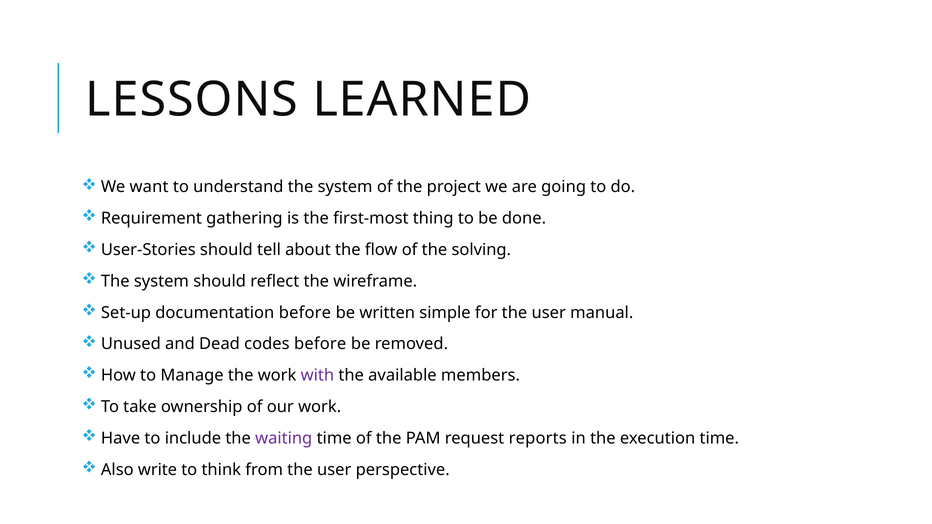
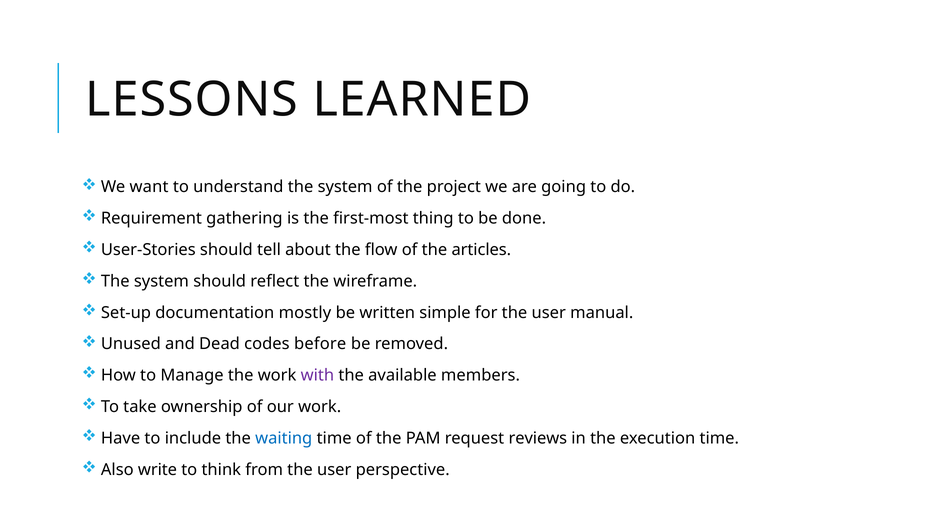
solving: solving -> articles (481, 250)
documentation before: before -> mostly (305, 313)
waiting colour: purple -> blue (284, 438)
reports: reports -> reviews (538, 438)
